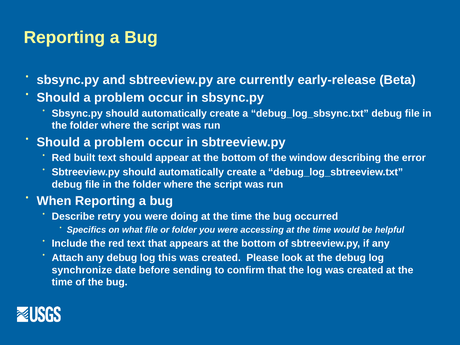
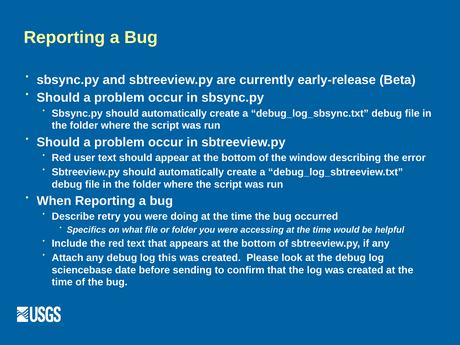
built: built -> user (85, 158)
synchronize: synchronize -> sciencebase (82, 270)
